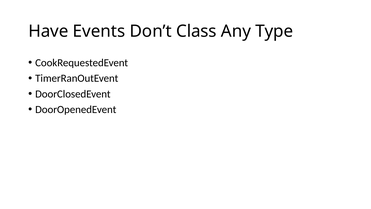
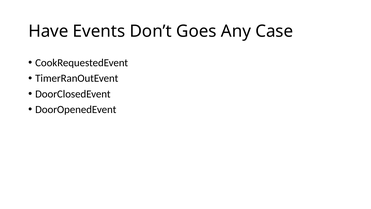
Class: Class -> Goes (196, 31)
Type: Type -> Case (274, 31)
